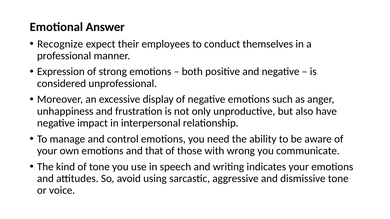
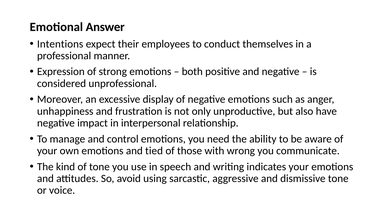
Recognize: Recognize -> Intentions (60, 44)
that: that -> tied (154, 151)
